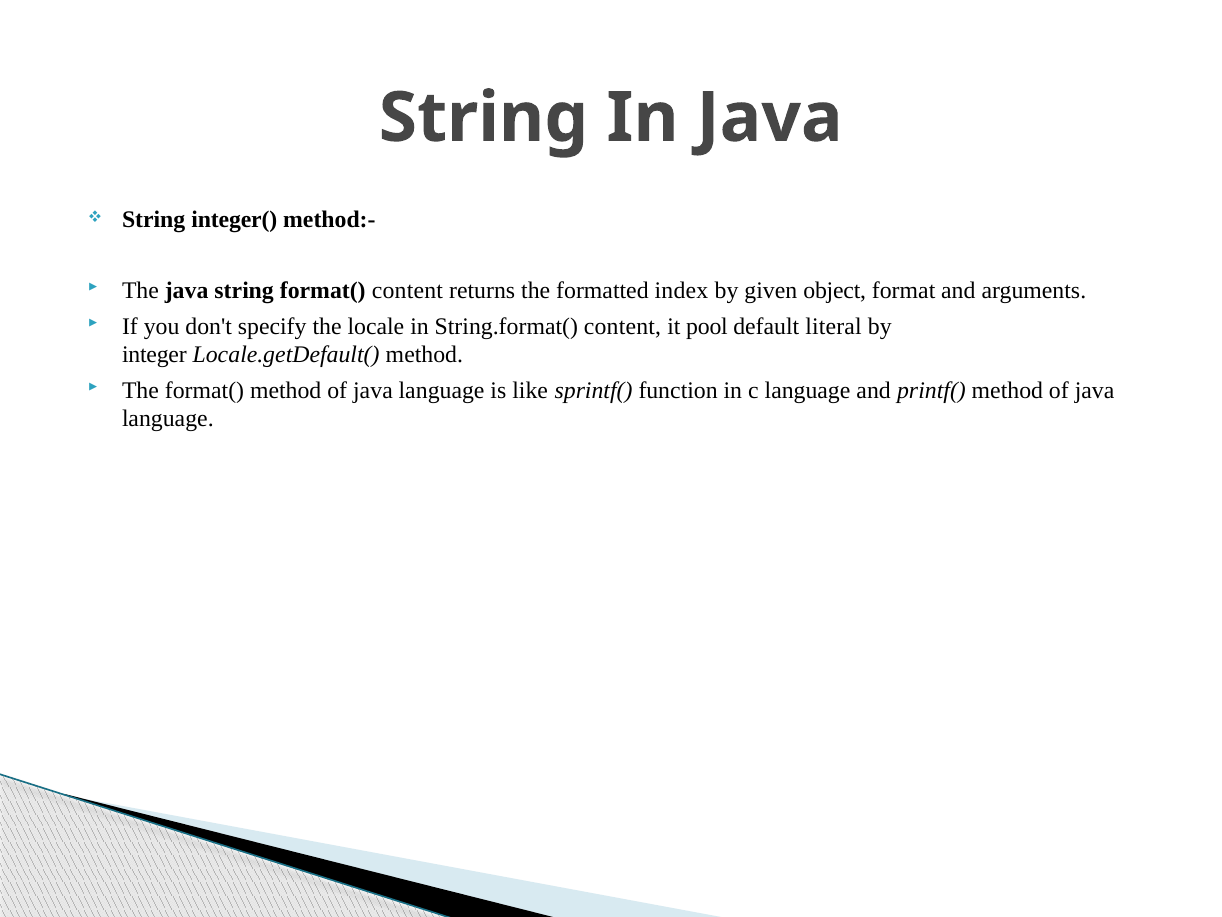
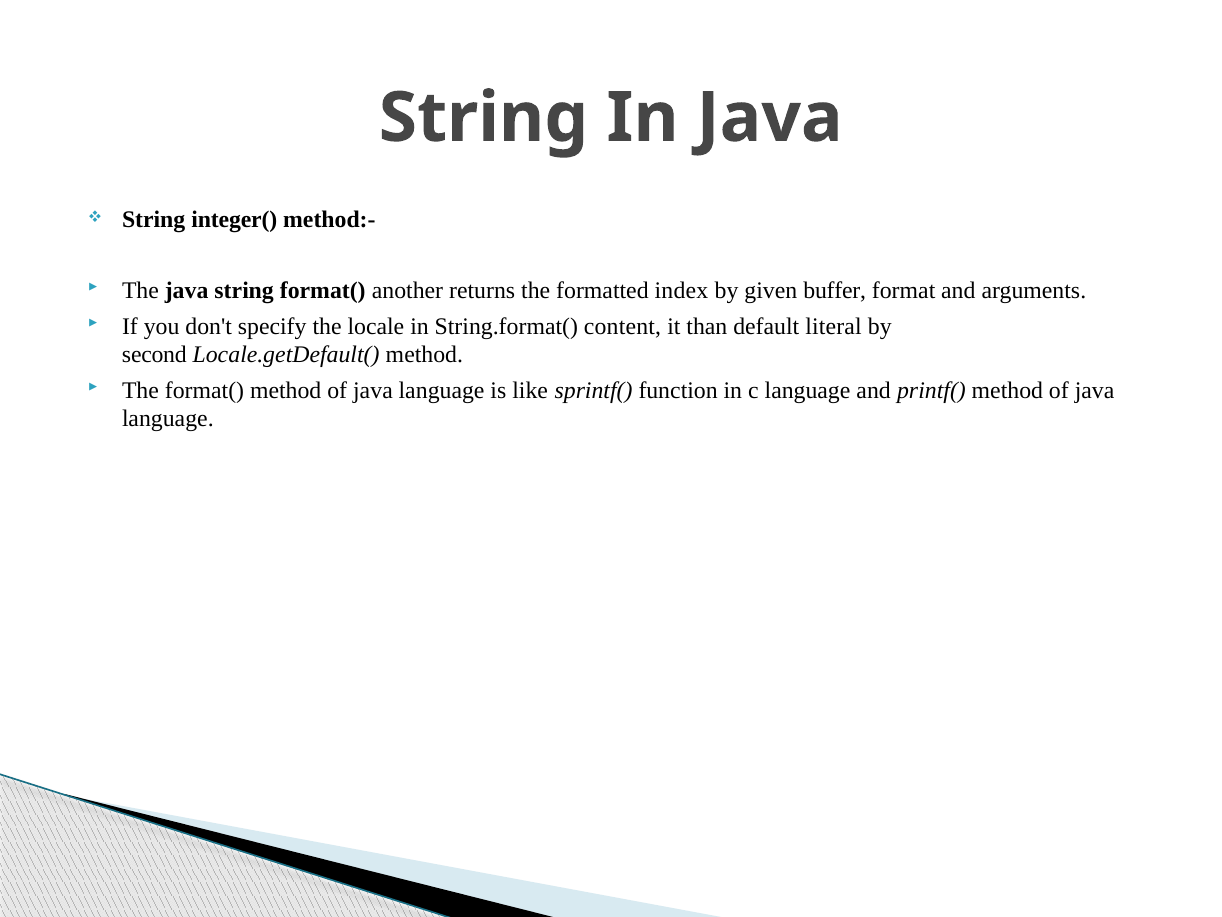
format( content: content -> another (408, 291)
object: object -> buffer (835, 291)
pool: pool -> than (707, 326)
integer: integer -> second (154, 355)
